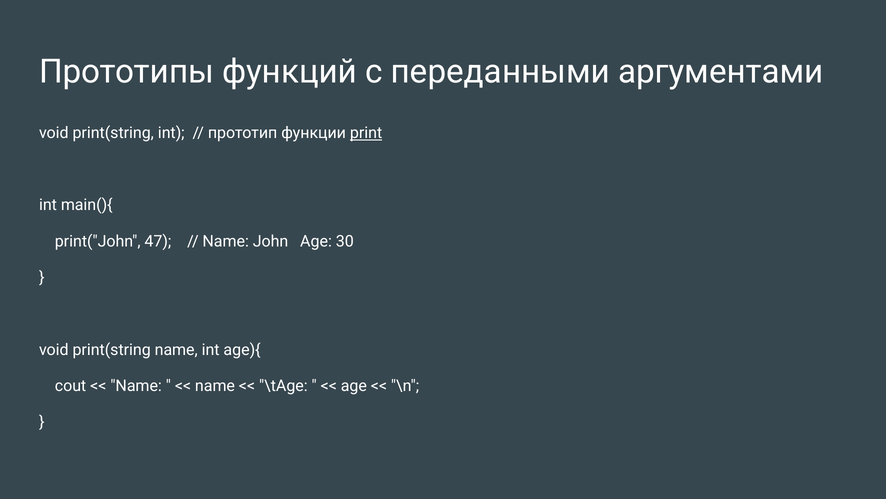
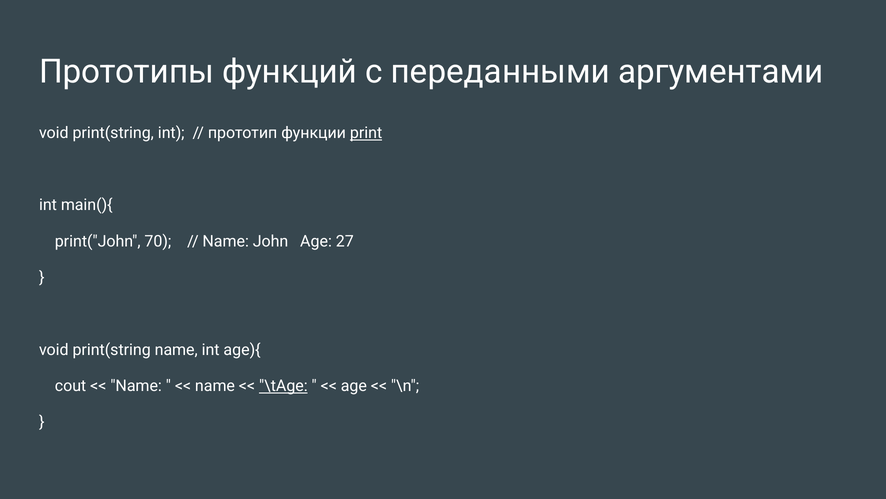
47: 47 -> 70 (158, 241)
30: 30 -> 27 (345, 241)
\tAge underline: none -> present (283, 385)
